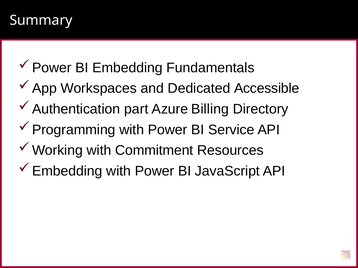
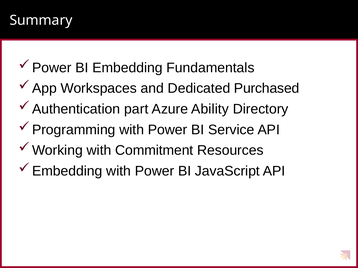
Accessible: Accessible -> Purchased (267, 89)
Billing: Billing -> Ability (210, 109)
